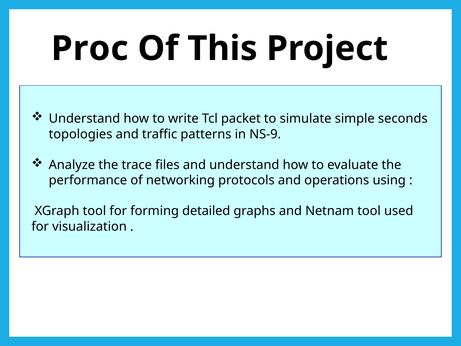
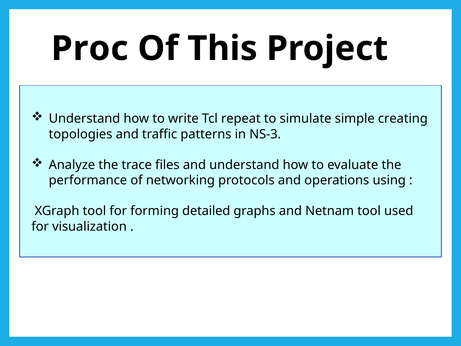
packet: packet -> repeat (241, 119)
seconds: seconds -> creating (403, 119)
NS-9: NS-9 -> NS-3 (265, 134)
